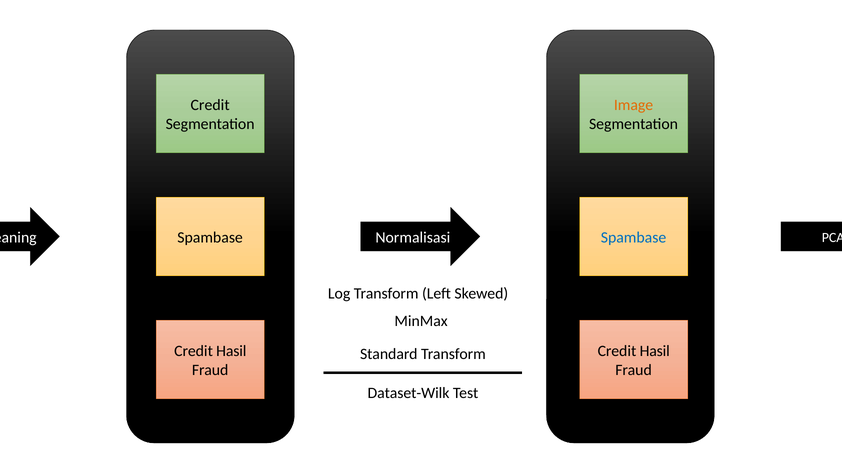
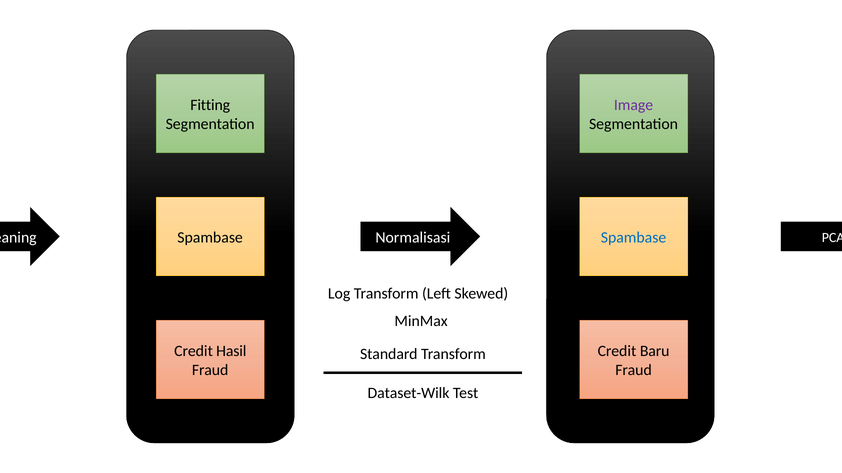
Credit: Credit -> Fitting (210, 105)
Image colour: orange -> purple (634, 105)
Hasil: Hasil -> Baru (655, 352)
